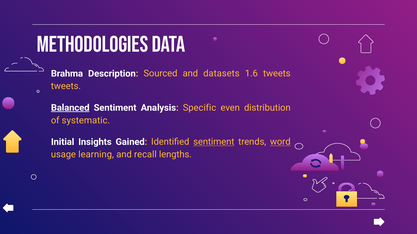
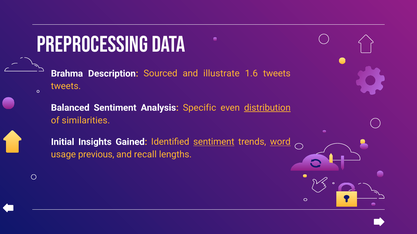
METHODOLOGIES: METHODOLOGIES -> PREPROCESSING (92, 45)
datasets: datasets -> illustrate (221, 74)
Balanced underline: present -> none (70, 108)
distribution underline: none -> present (267, 108)
systematic: systematic -> similarities (86, 121)
learning: learning -> previous (96, 155)
